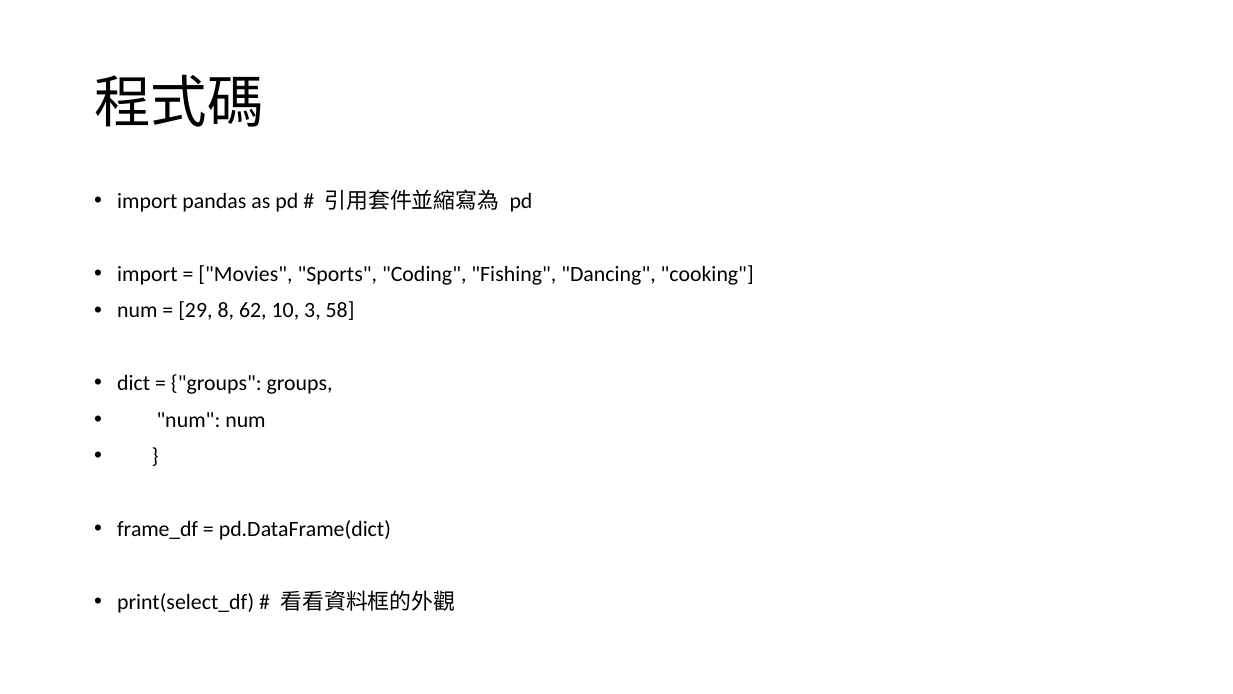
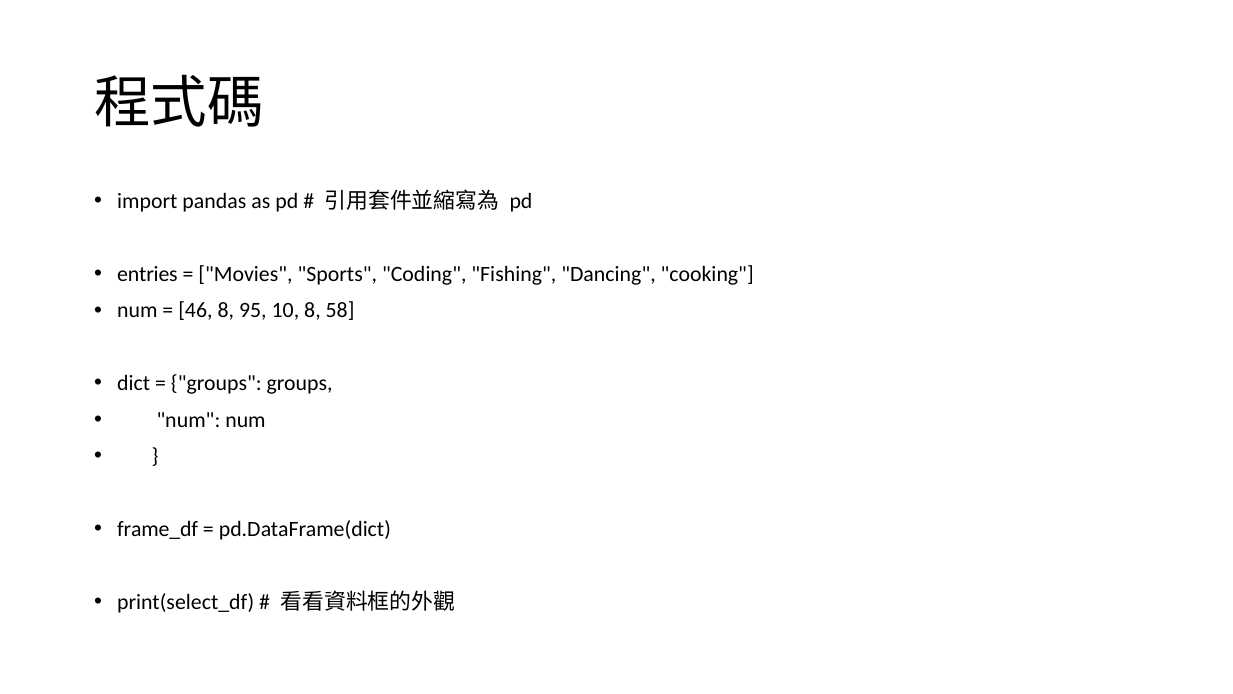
import: import -> entries (147, 274)
29: 29 -> 46 (195, 310)
62: 62 -> 95 (253, 310)
10 3: 3 -> 8 (312, 310)
